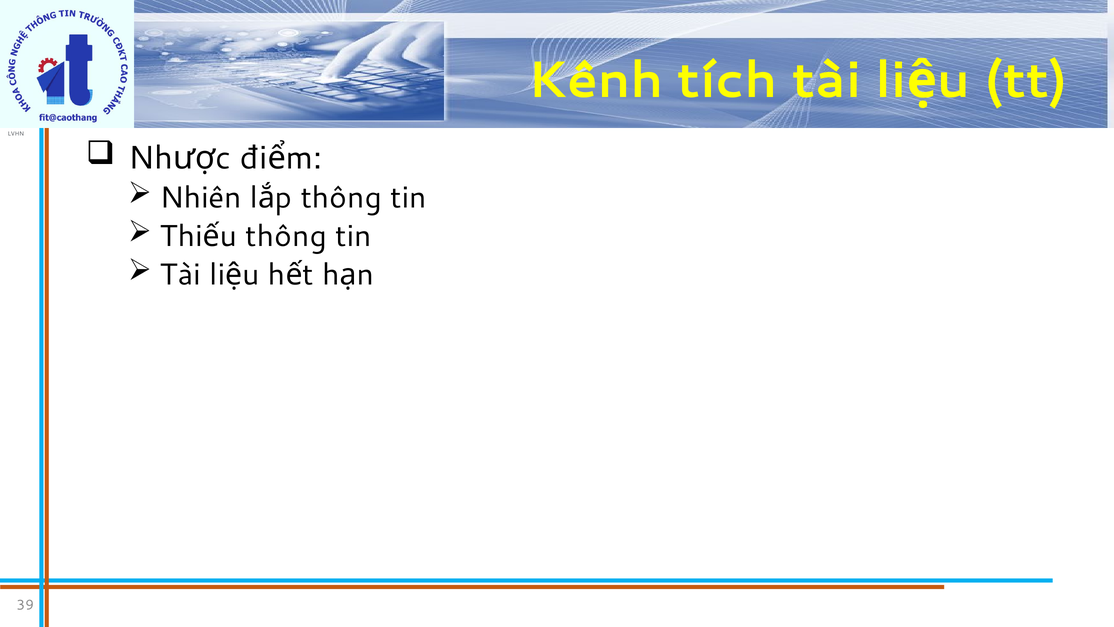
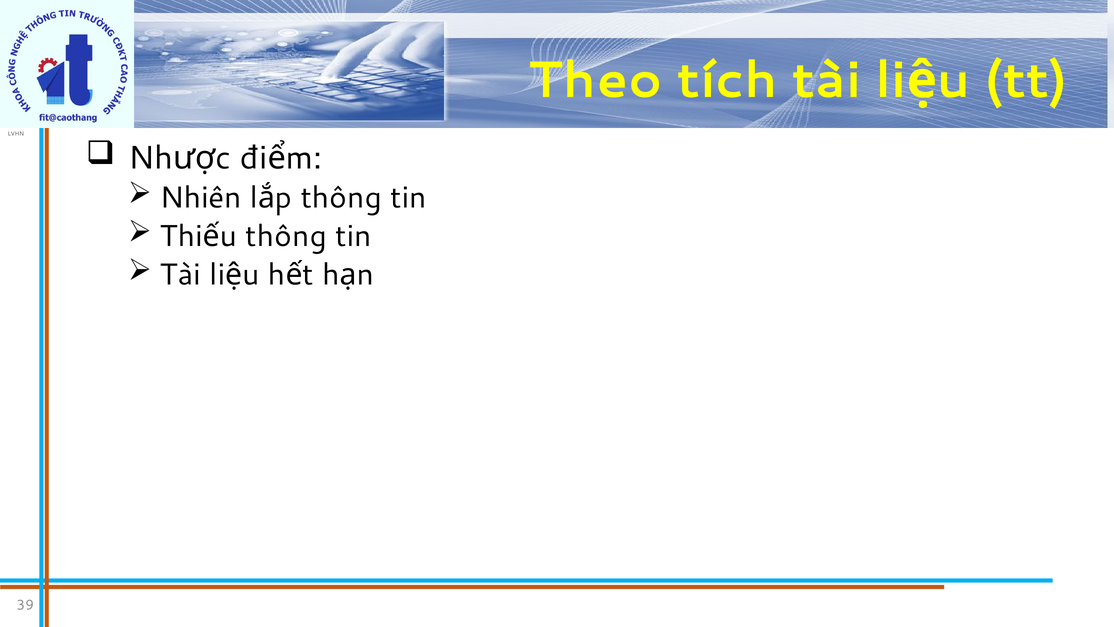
Kênh: Kênh -> Theo (595, 80)
